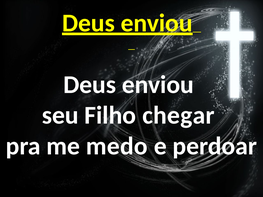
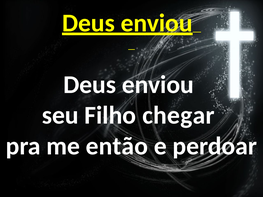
medo: medo -> então (117, 146)
